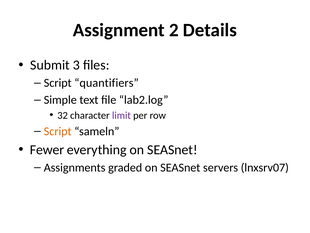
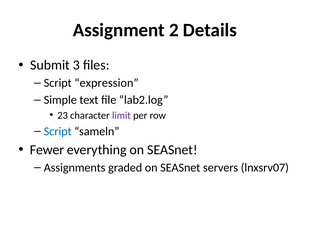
quantifiers: quantifiers -> expression (107, 83)
32: 32 -> 23 (63, 115)
Script colour: orange -> blue (58, 131)
